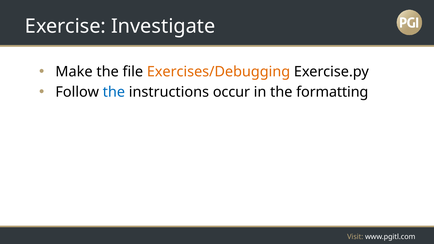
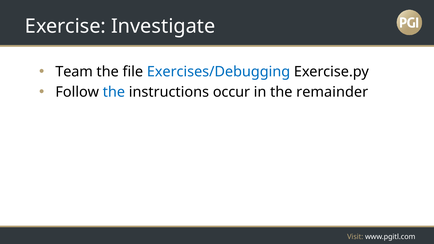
Make: Make -> Team (74, 72)
Exercises/Debugging colour: orange -> blue (219, 72)
formatting: formatting -> remainder (332, 92)
